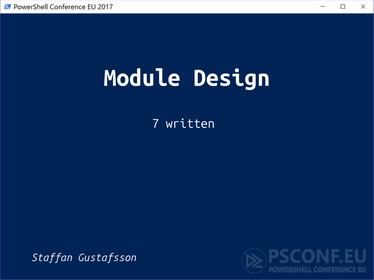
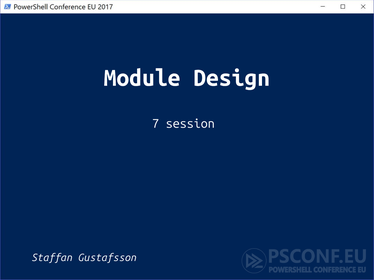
written: written -> session (190, 124)
